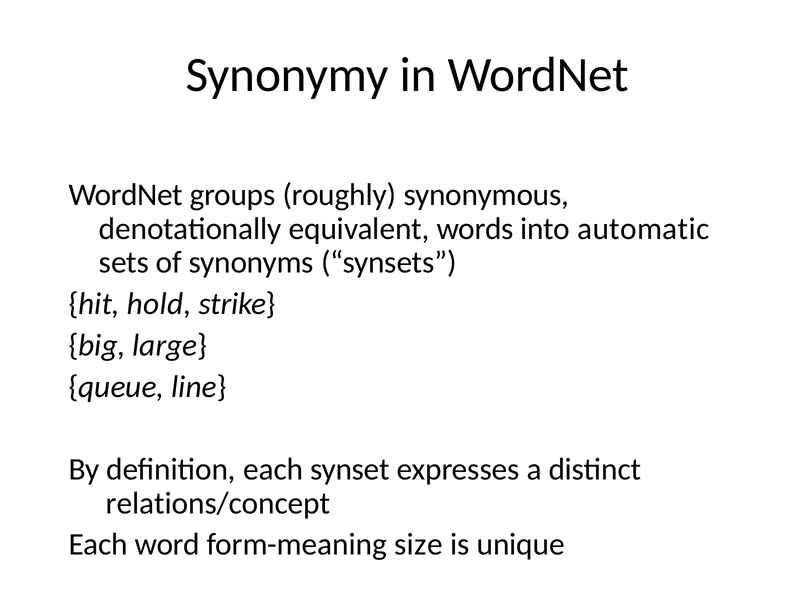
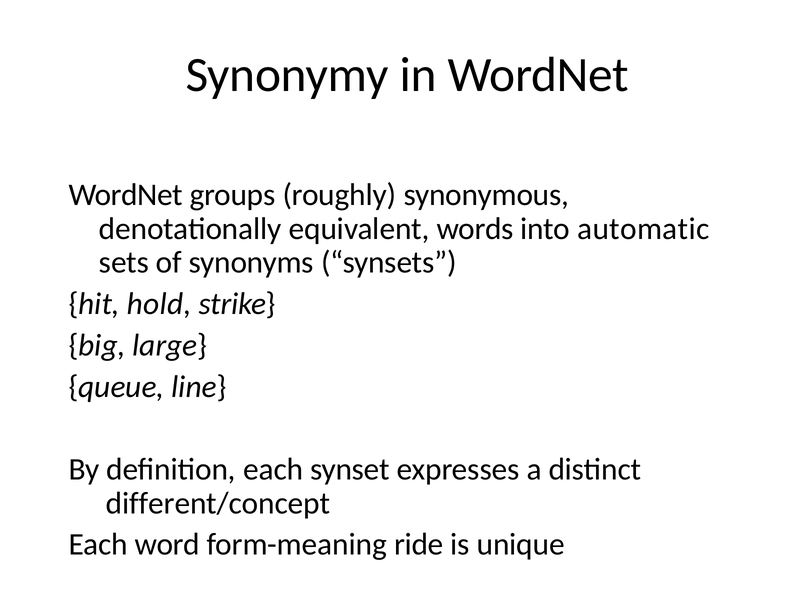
relations/concept: relations/concept -> different/concept (218, 503)
size: size -> ride (419, 544)
